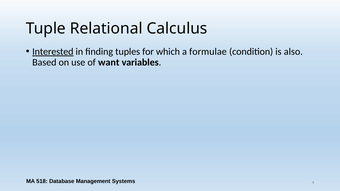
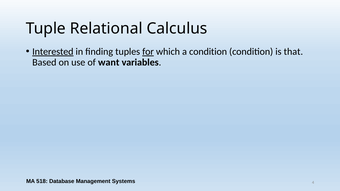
for underline: none -> present (148, 52)
a formulae: formulae -> condition (208, 52)
also: also -> that (293, 52)
